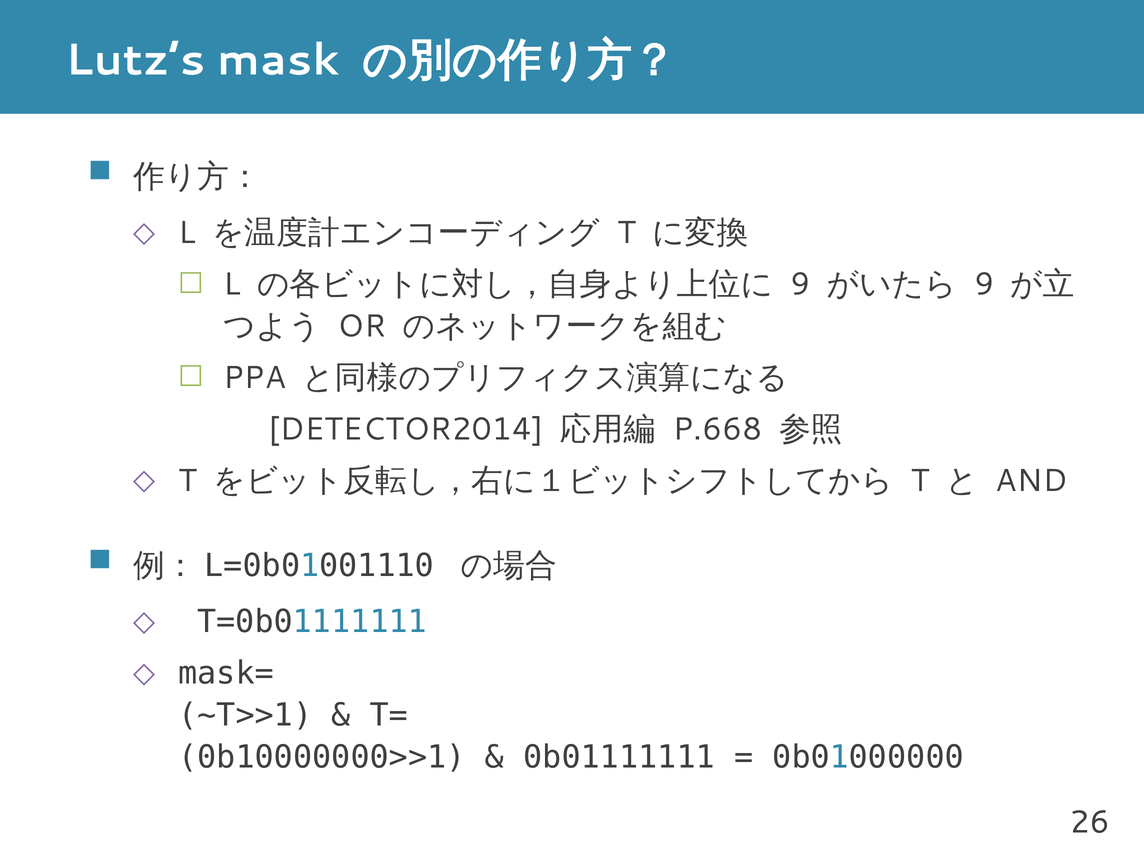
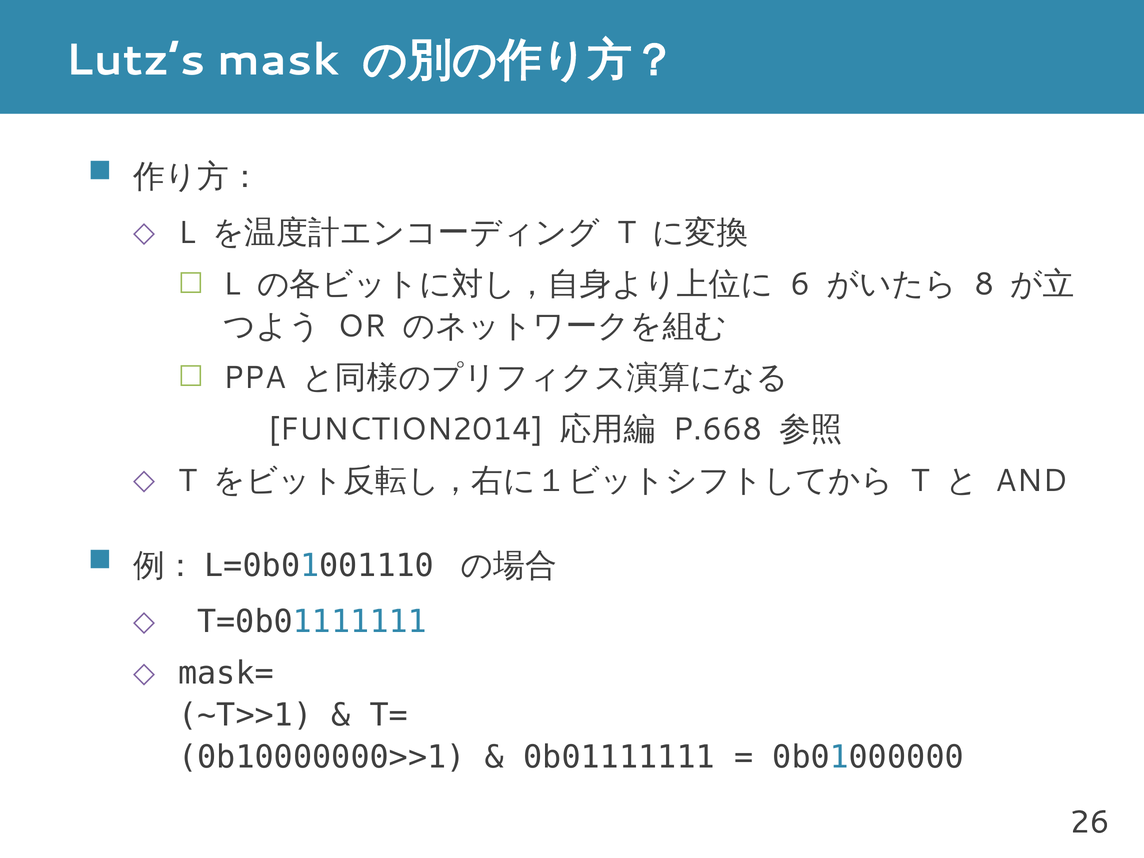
9: 9 -> 6 (800, 284)
9: 9 -> 8 (984, 284)
DETECTOR2014: DETECTOR2014 -> FUNCTION2014 (406, 429)
